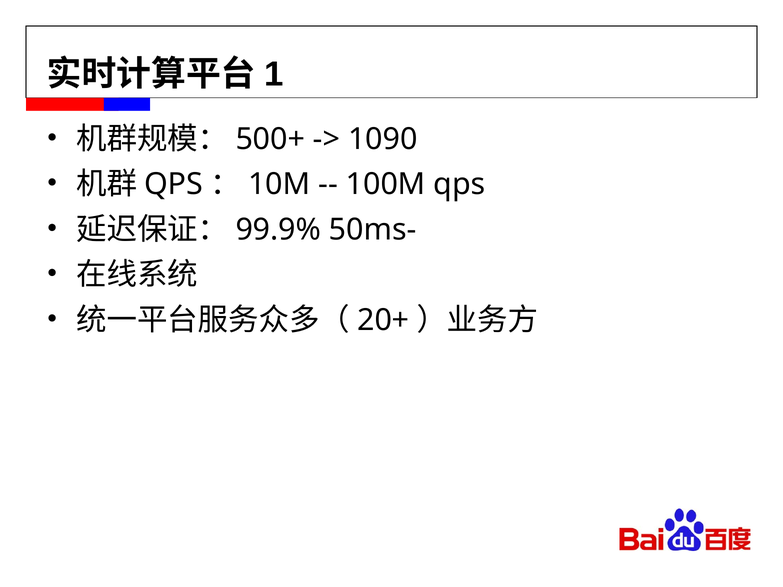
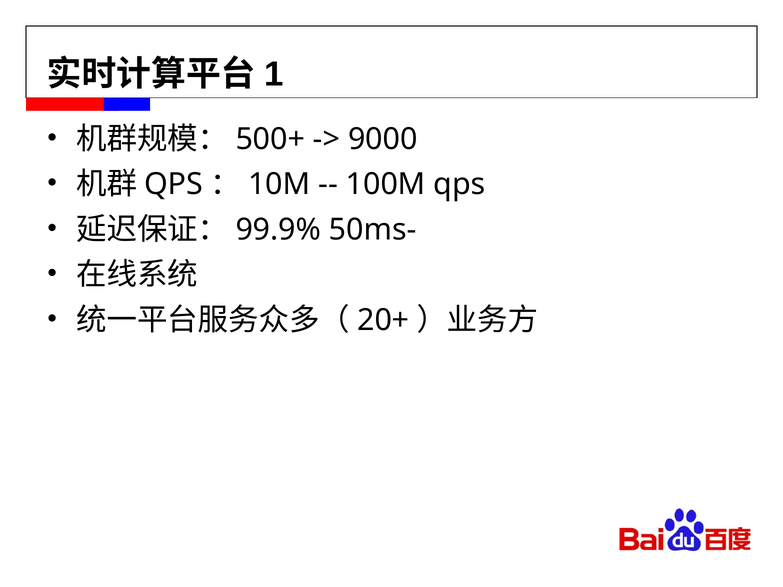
1090: 1090 -> 9000 (383, 139)
